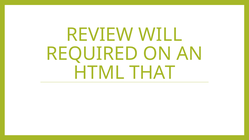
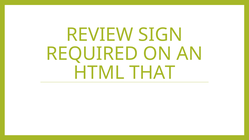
WILL: WILL -> SIGN (160, 35)
